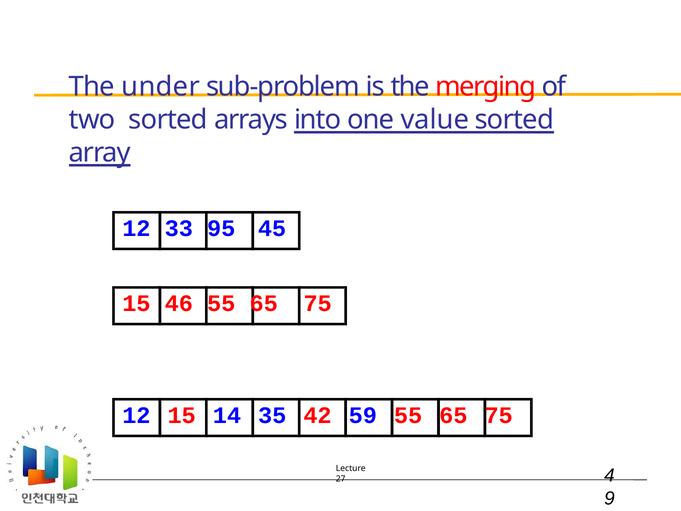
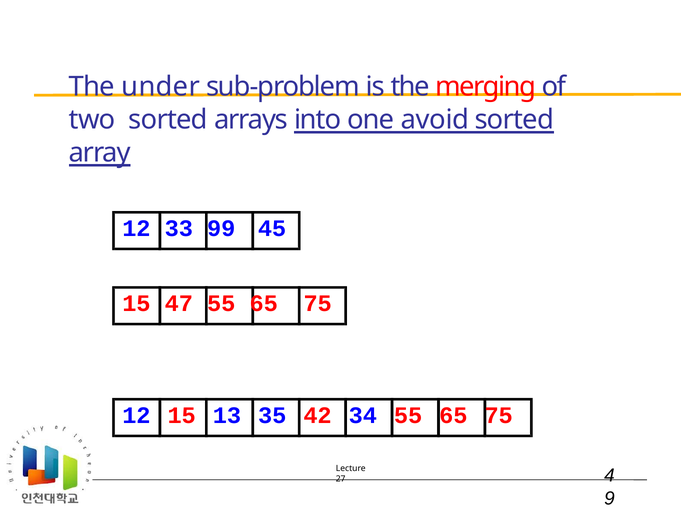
value: value -> avoid (435, 120)
95: 95 -> 99 (221, 228)
46: 46 -> 47 (179, 303)
14: 14 -> 13 (227, 415)
59: 59 -> 34 (363, 415)
